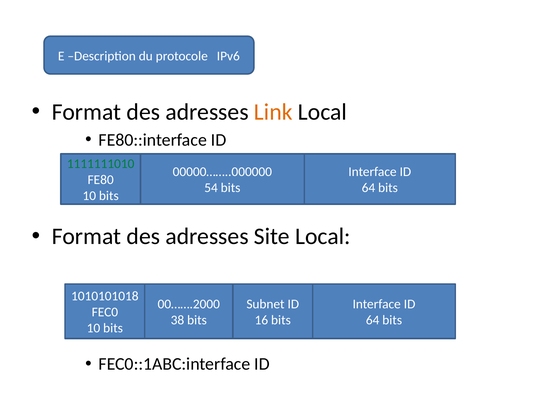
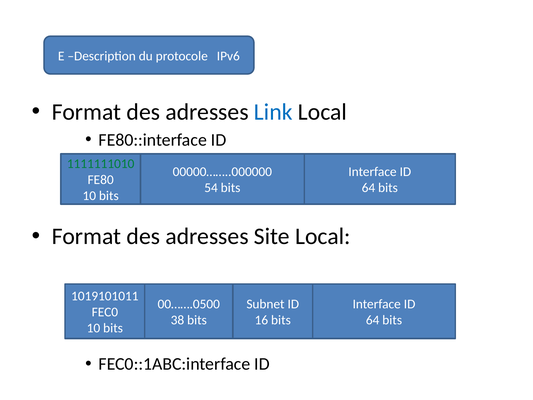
Link colour: orange -> blue (273, 112)
1010101018: 1010101018 -> 1019101011 (105, 296)
00…….2000: 00…….2000 -> 00…….0500 (189, 304)
